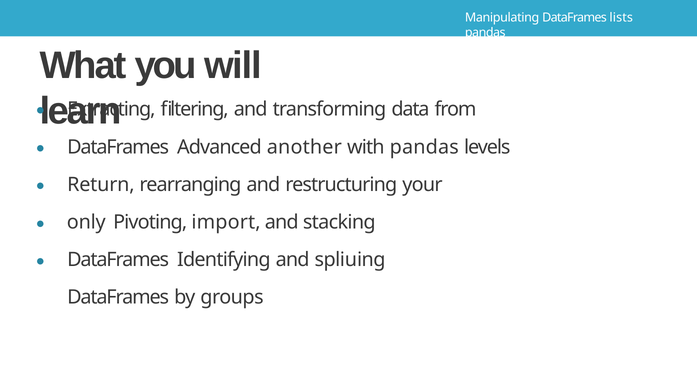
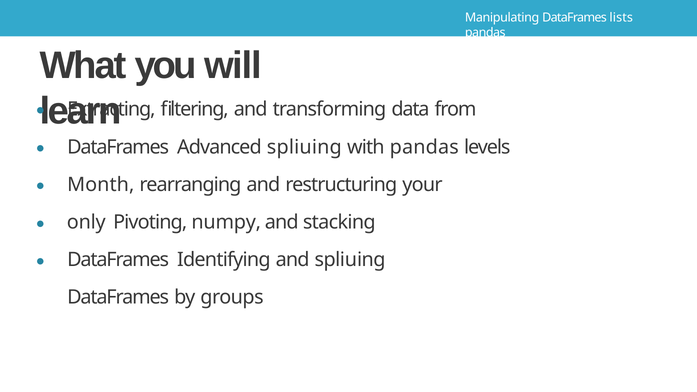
Advanced another: another -> spliuing (304, 147)
Return: Return -> Month (101, 185)
import: import -> numpy (226, 222)
